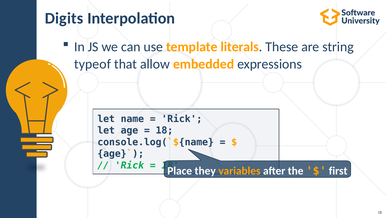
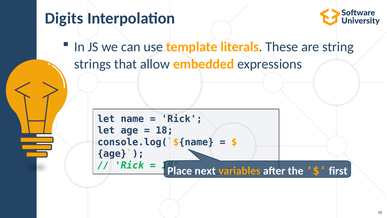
typeof: typeof -> strings (93, 64)
they: they -> next (205, 171)
